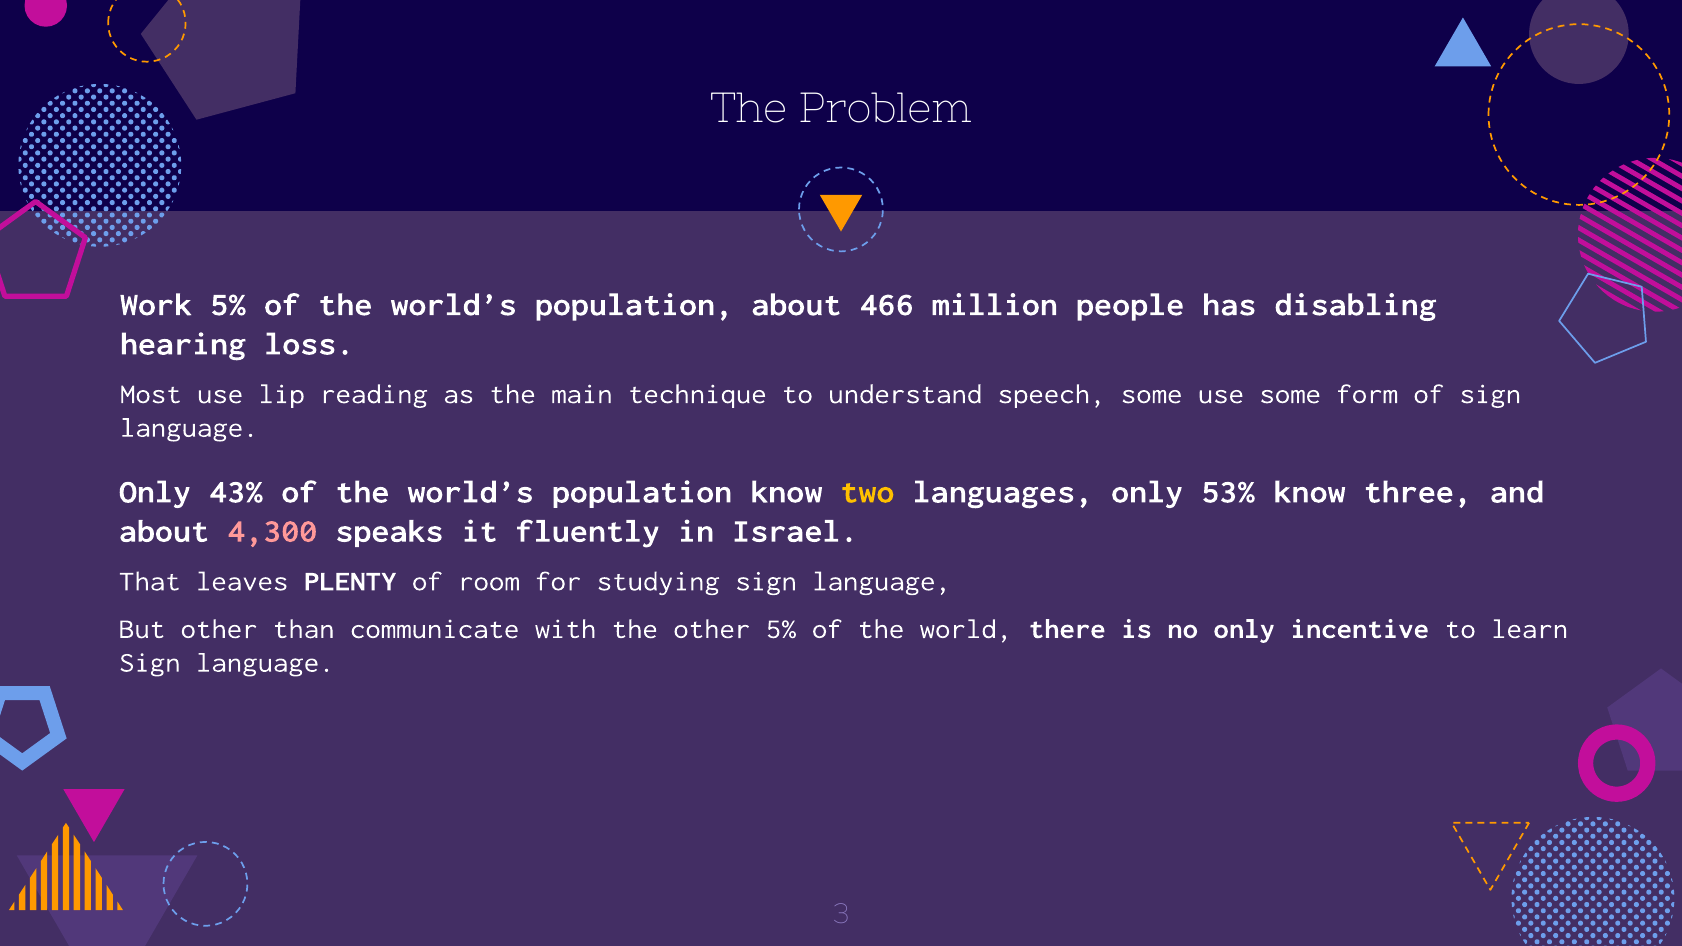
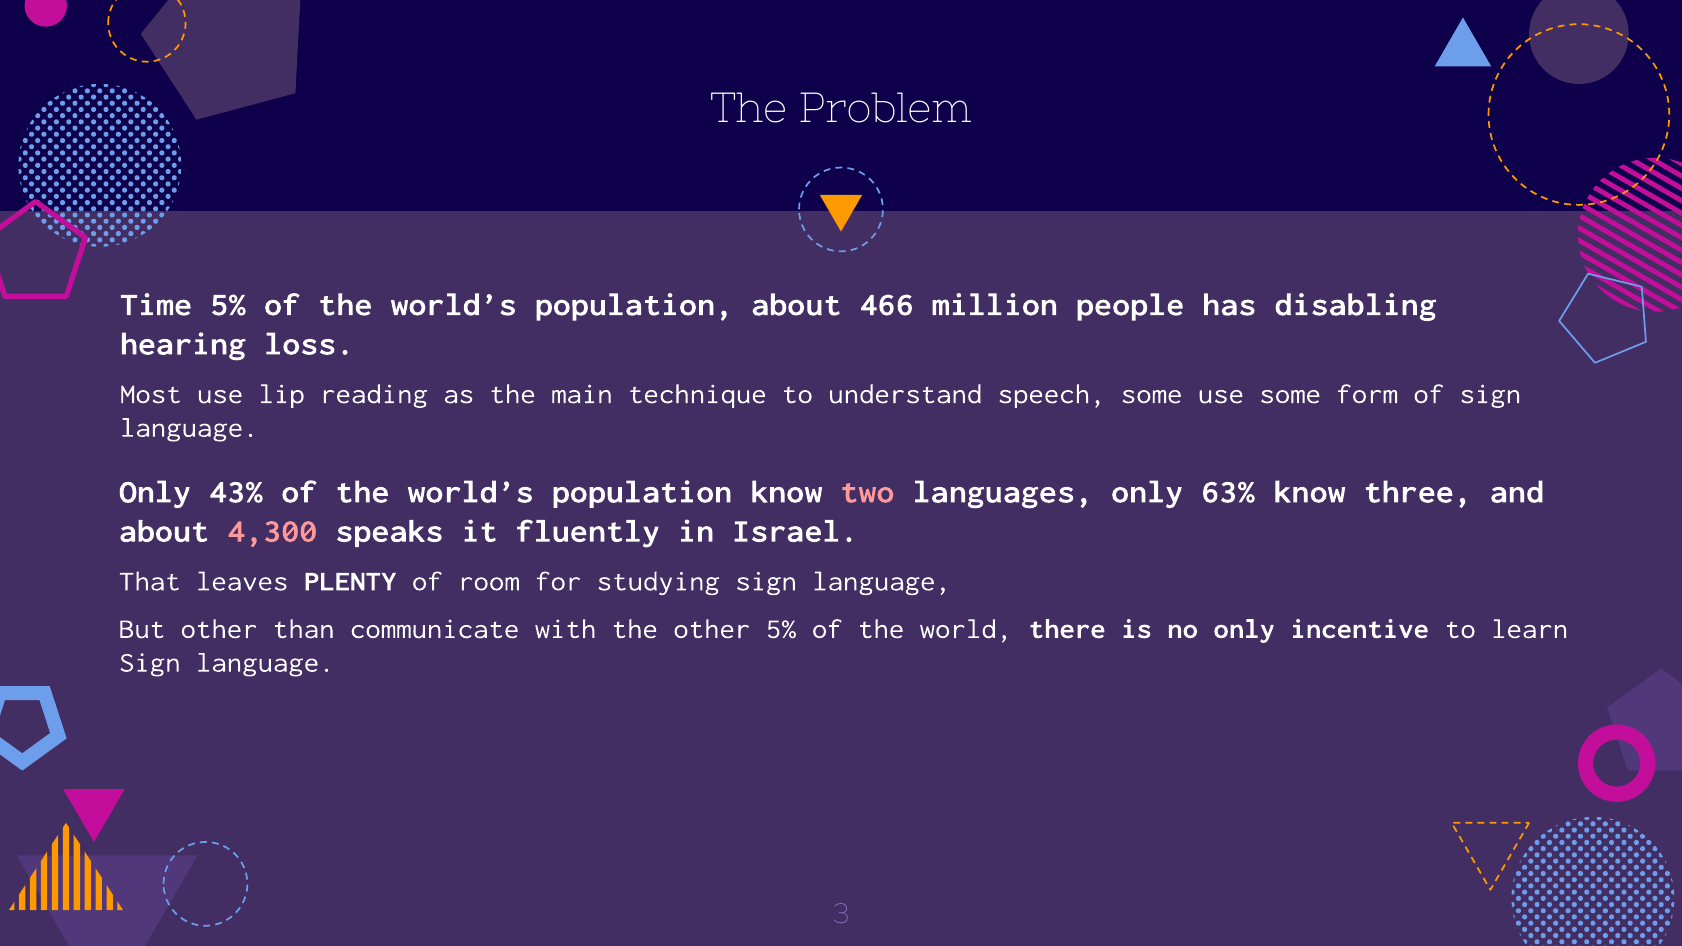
Work: Work -> Time (156, 304)
two colour: yellow -> pink (867, 492)
53%: 53% -> 63% (1228, 492)
